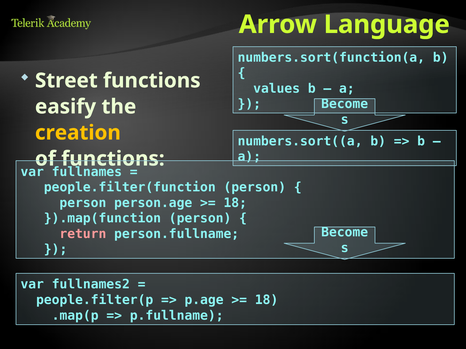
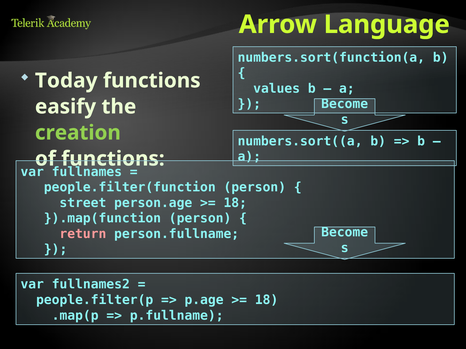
Street: Street -> Today (66, 81)
creation colour: yellow -> light green (78, 133)
person: person -> street (83, 203)
